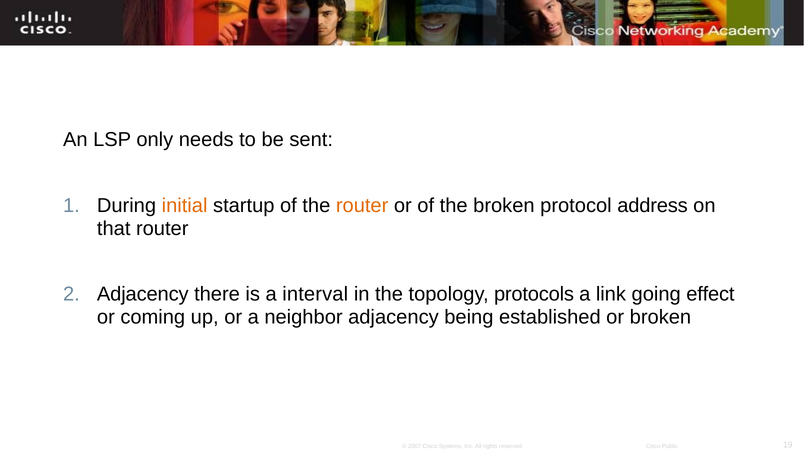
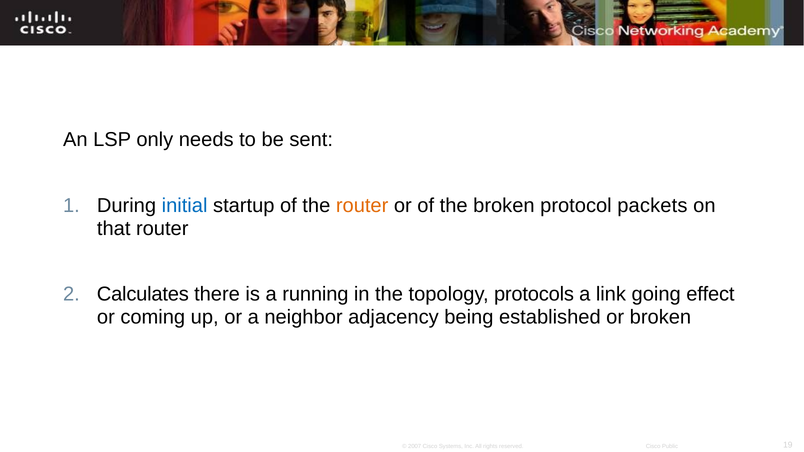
initial colour: orange -> blue (185, 206)
address: address -> packets (652, 206)
Adjacency: Adjacency -> Calculates (143, 294)
interval: interval -> running (315, 294)
